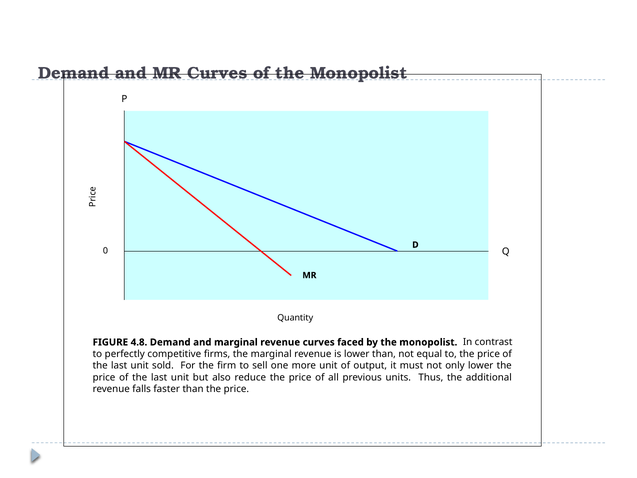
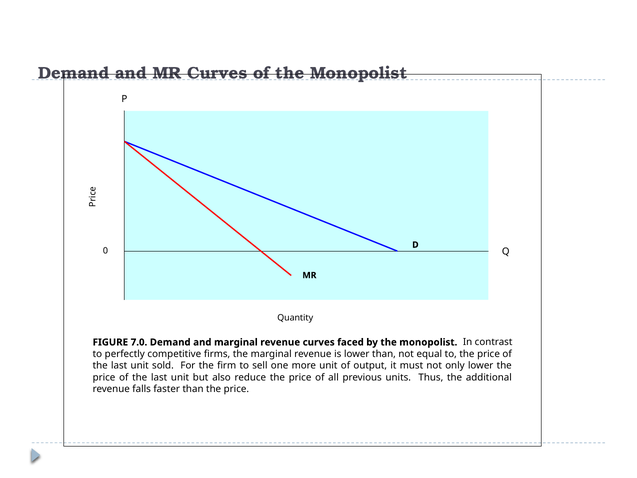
4.8: 4.8 -> 7.0 (139, 342)
